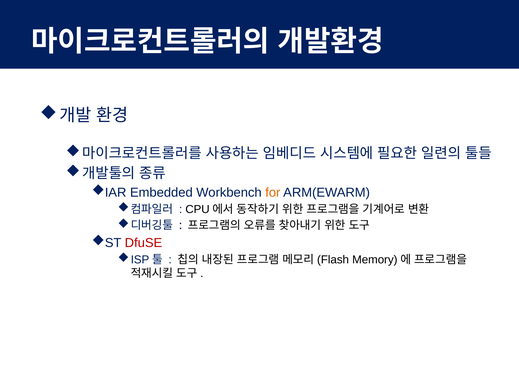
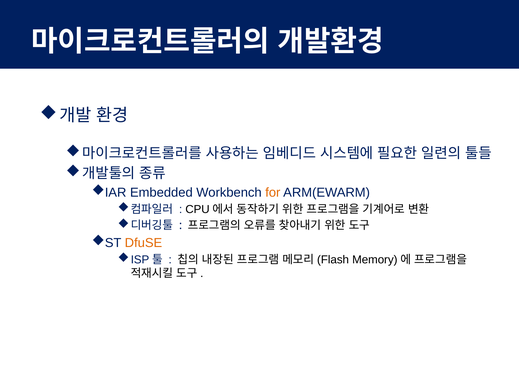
DfuSE colour: red -> orange (143, 243)
